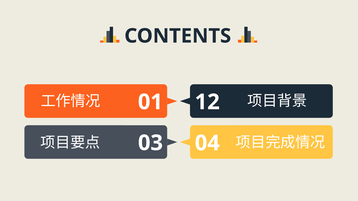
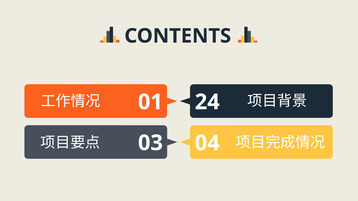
12: 12 -> 24 (207, 102)
